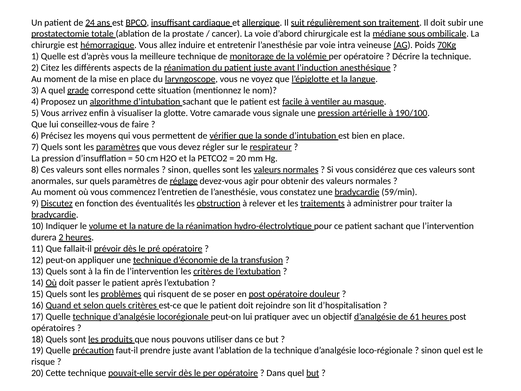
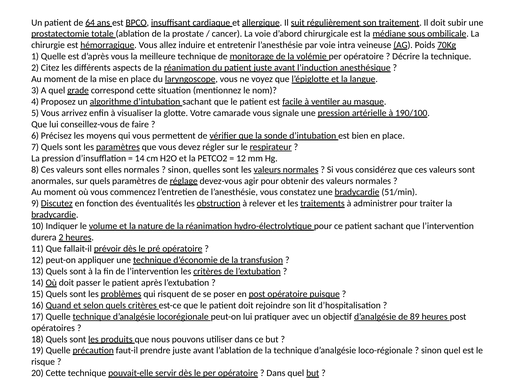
24: 24 -> 64 (90, 23)
50: 50 -> 14 (140, 158)
20: 20 -> 12 (241, 158)
59/min: 59/min -> 51/min (399, 192)
douleur: douleur -> puisque (325, 294)
61: 61 -> 89 (415, 316)
